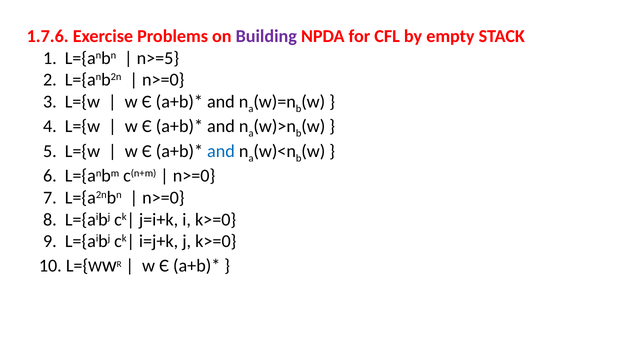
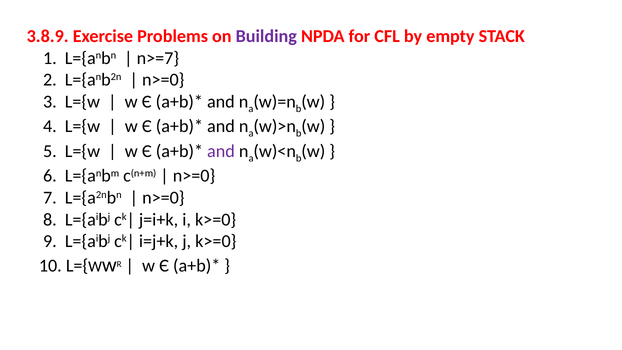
1.7.6: 1.7.6 -> 3.8.9 (48, 36)
n>=5: n>=5 -> n>=7 (158, 58)
and colour: blue -> purple (221, 151)
